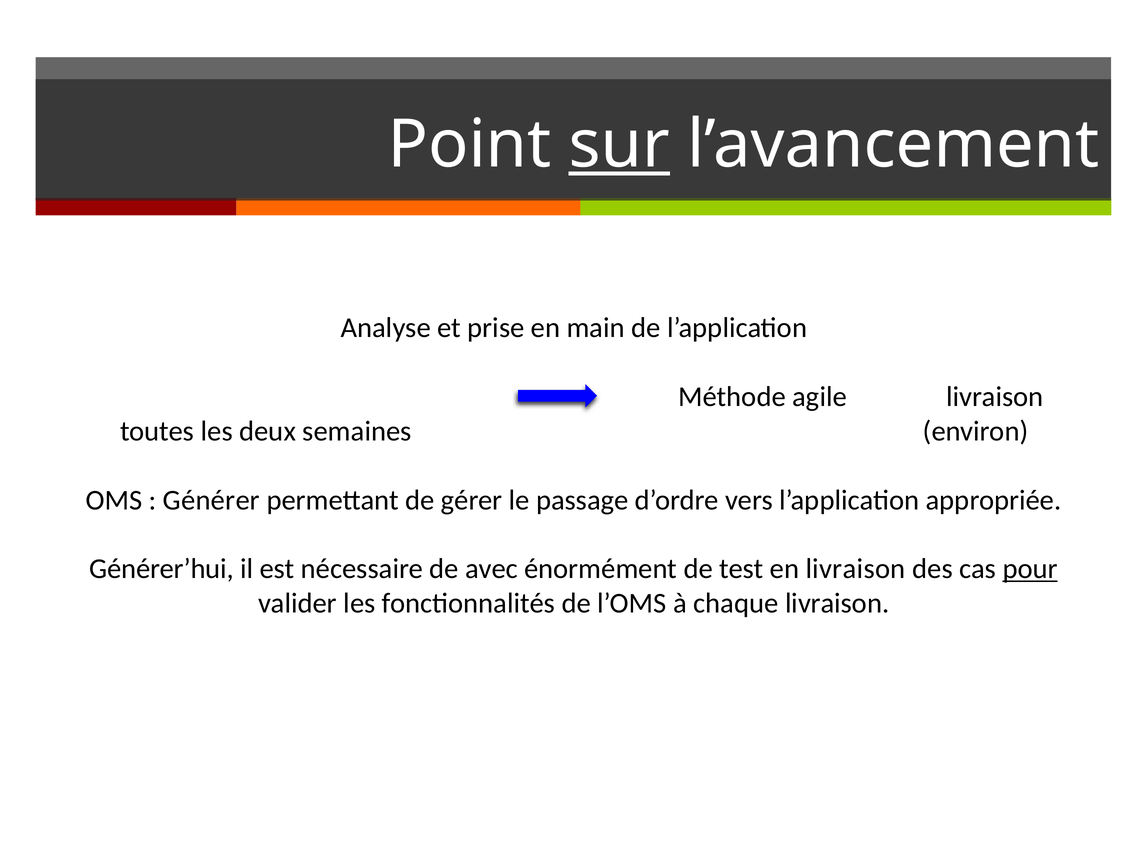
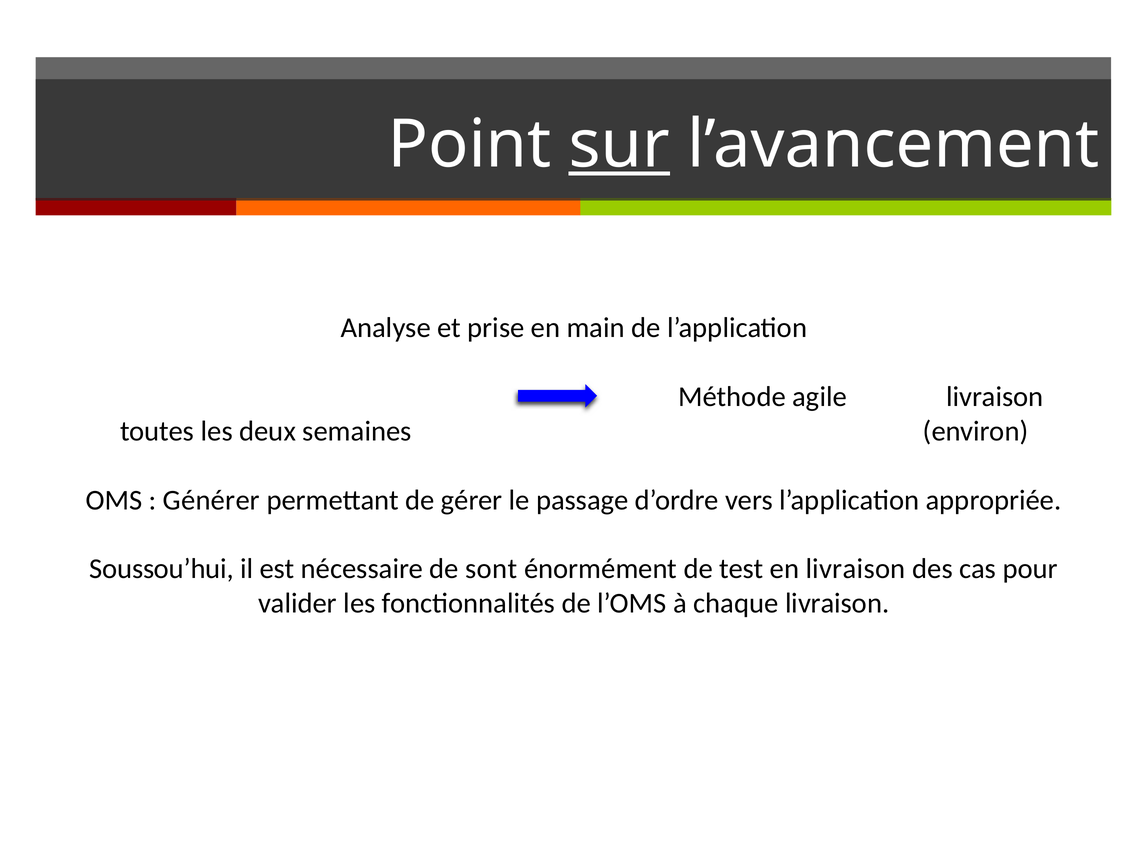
Générer’hui: Générer’hui -> Soussou’hui (162, 568)
avec: avec -> sont (491, 568)
pour underline: present -> none (1030, 568)
